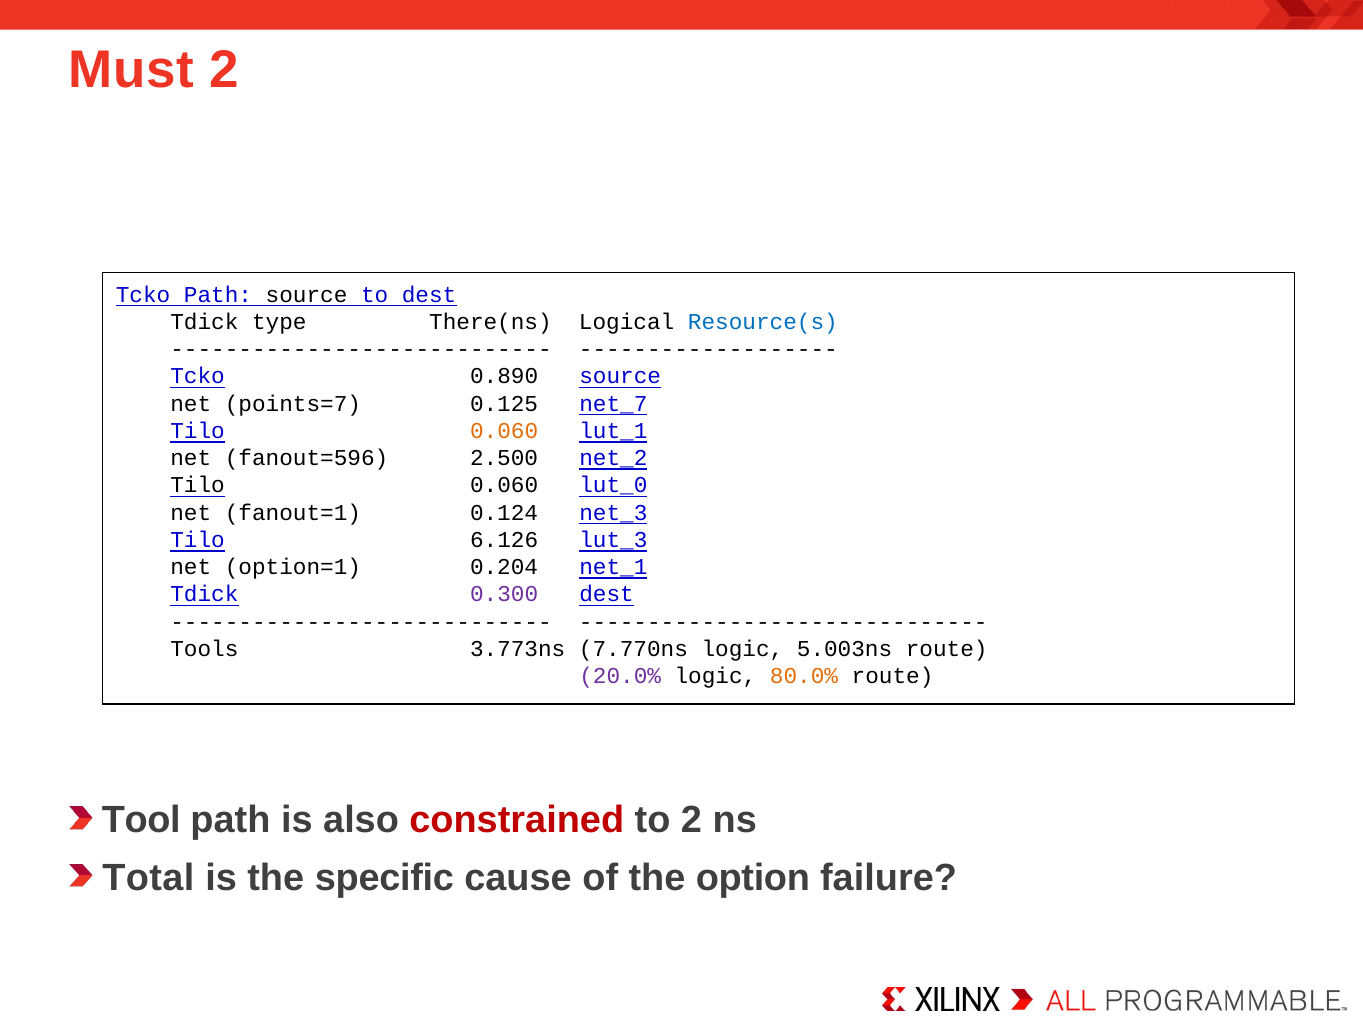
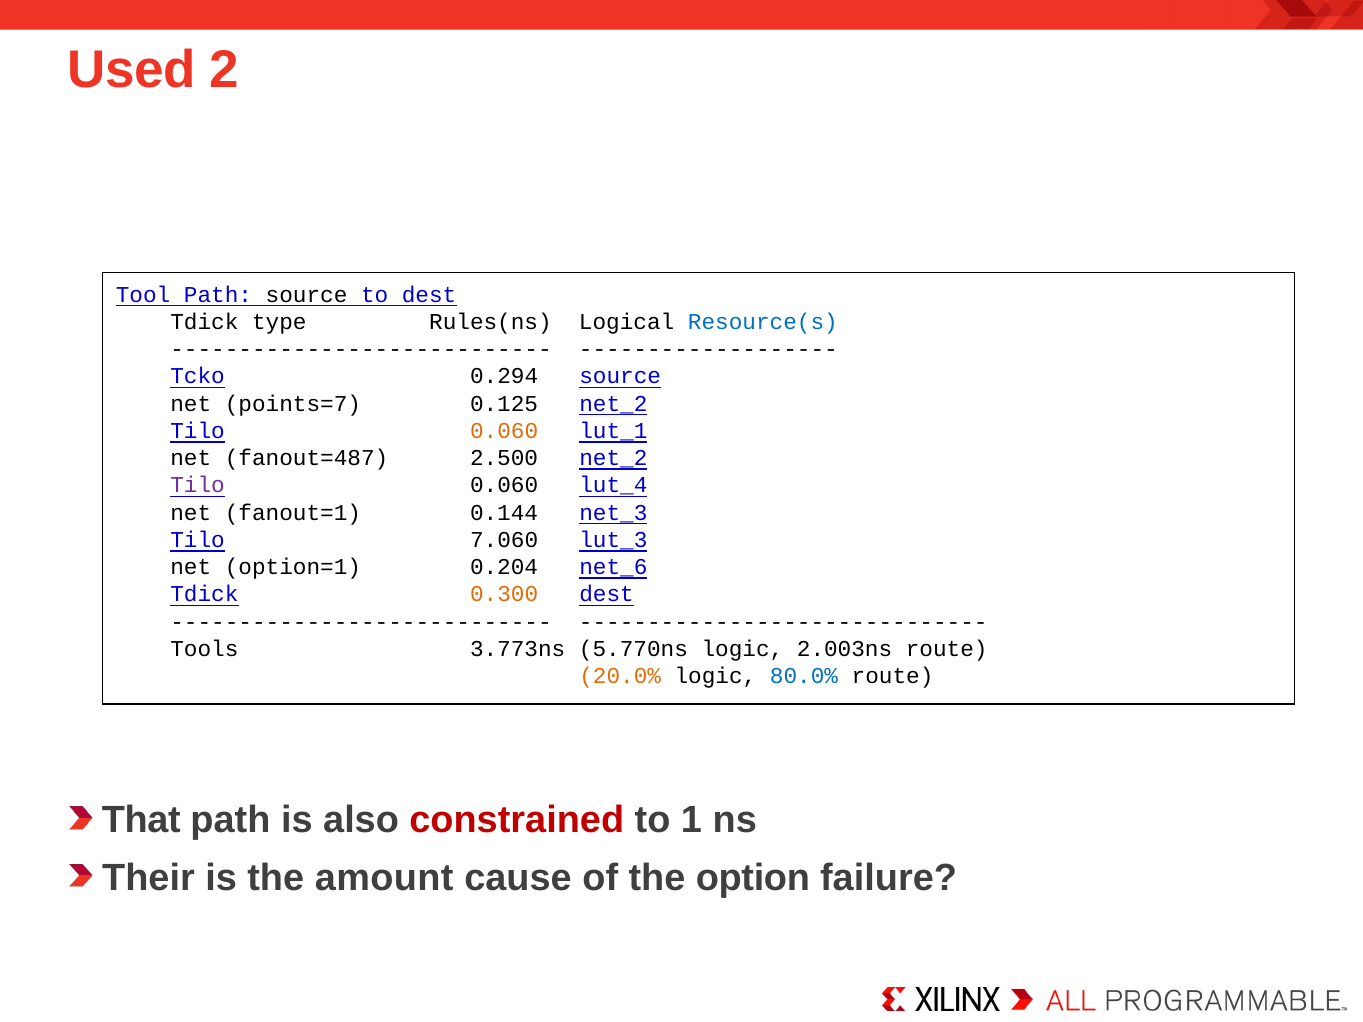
Must: Must -> Used (132, 70)
Tcko: Tcko -> Tool (143, 295)
There(ns: There(ns -> Rules(ns (490, 322)
0.890: 0.890 -> 0.294 (504, 376)
0.125 net_7: net_7 -> net_2 (613, 404)
fanout=596: fanout=596 -> fanout=487 (307, 458)
Tilo colour: black -> purple (198, 485)
lut_0: lut_0 -> lut_4 (613, 485)
0.124: 0.124 -> 0.144 (504, 513)
6.126: 6.126 -> 7.060 (504, 540)
net_1: net_1 -> net_6 (613, 567)
0.300 colour: purple -> orange (504, 594)
7.770ns: 7.770ns -> 5.770ns (633, 649)
5.003ns: 5.003ns -> 2.003ns (845, 649)
20.0% colour: purple -> orange (620, 676)
80.0% colour: orange -> blue (804, 676)
Tool: Tool -> That (141, 820)
to 2: 2 -> 1 (691, 820)
Total: Total -> Their (148, 878)
specific: specific -> amount (384, 878)
